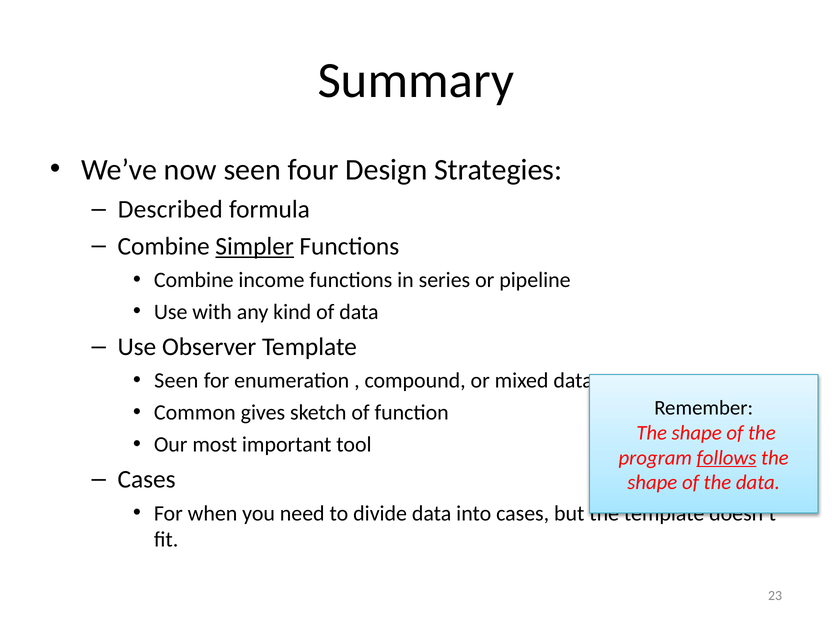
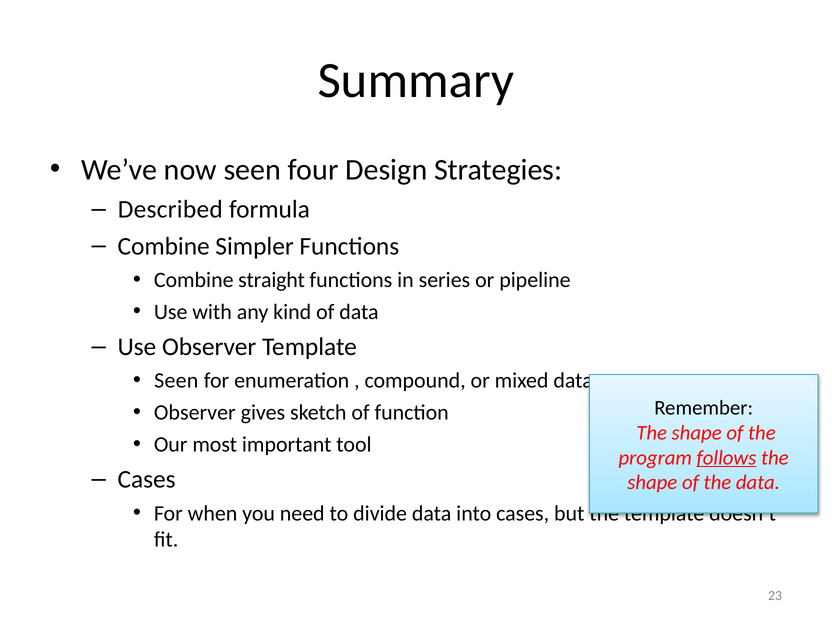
Simpler underline: present -> none (255, 246)
income: income -> straight (272, 280)
Common: Common -> Observer (195, 413)
